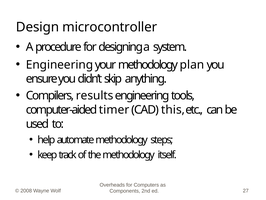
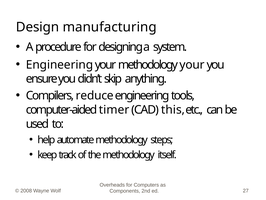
microcontroller: microcontroller -> manufacturing (110, 27)
methodology plan: plan -> your (192, 65)
results: results -> reduce (95, 95)
